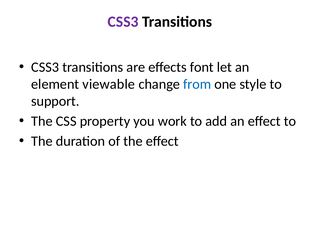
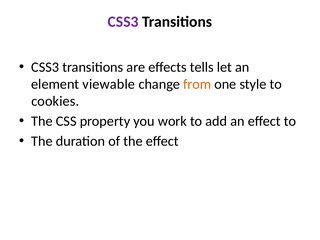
font: font -> tells (202, 67)
from colour: blue -> orange (197, 84)
support: support -> cookies (55, 101)
